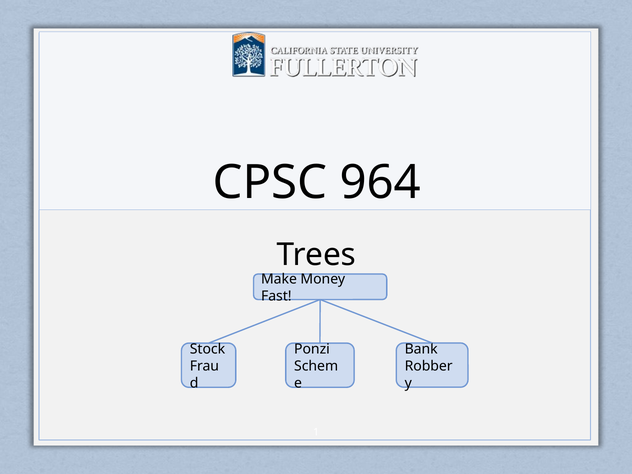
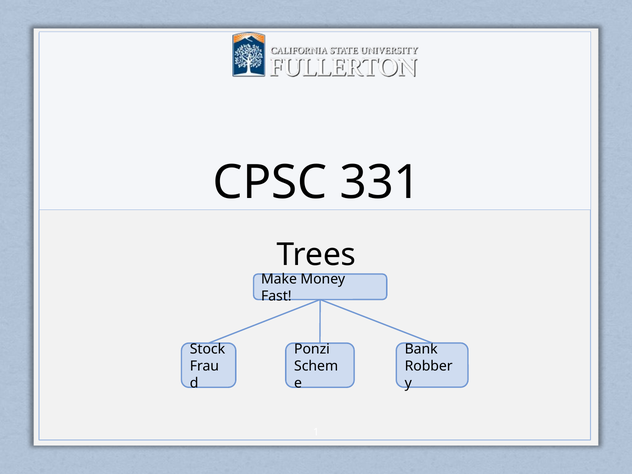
964: 964 -> 331 (380, 182)
